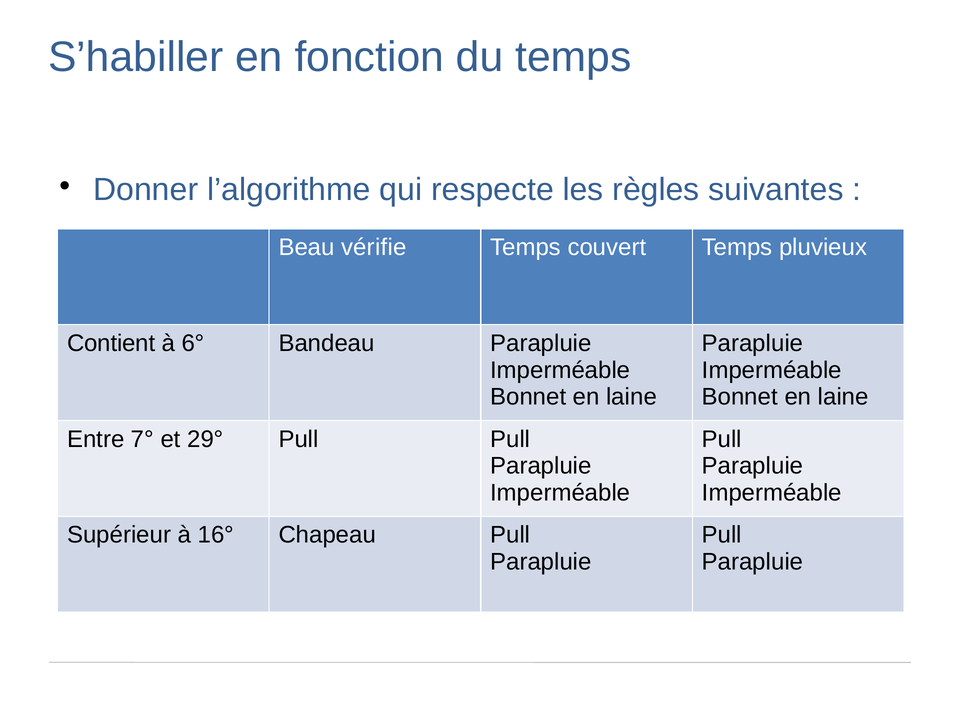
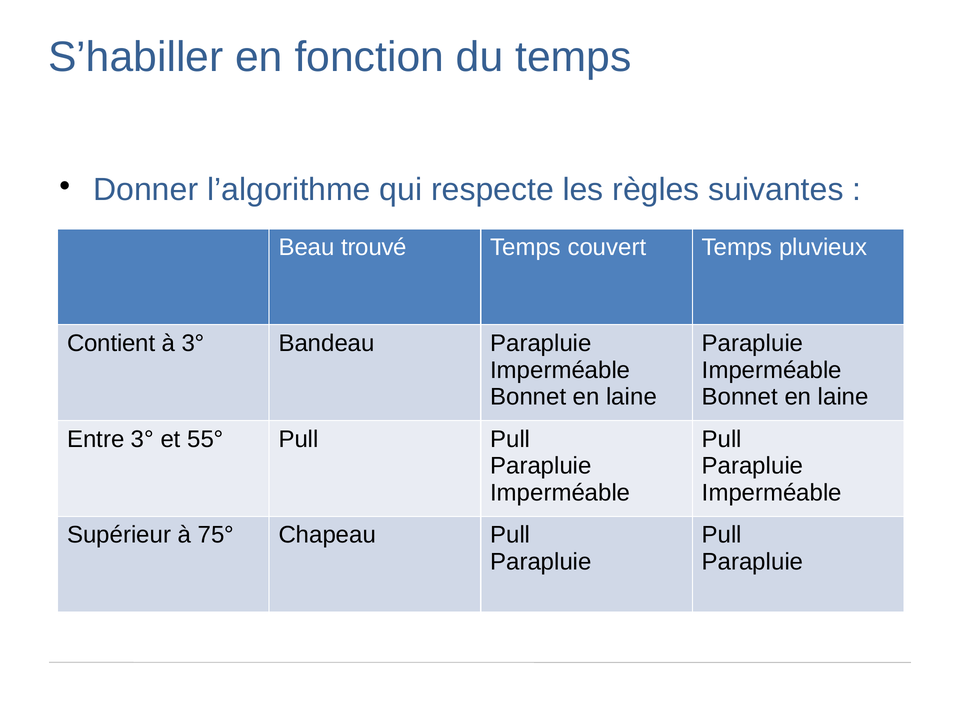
vérifie: vérifie -> trouvé (374, 247)
à 6°: 6° -> 3° (193, 343)
Entre 7°: 7° -> 3° (142, 439)
29°: 29° -> 55° (205, 439)
16°: 16° -> 75° (216, 535)
